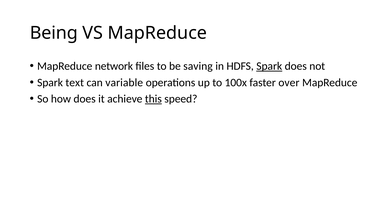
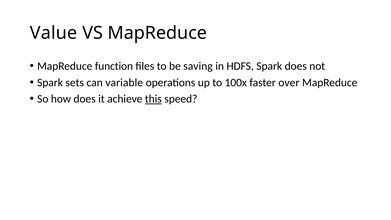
Being: Being -> Value (54, 33)
network: network -> function (114, 66)
Spark underline: present -> none (269, 66)
text: text -> sets (75, 83)
